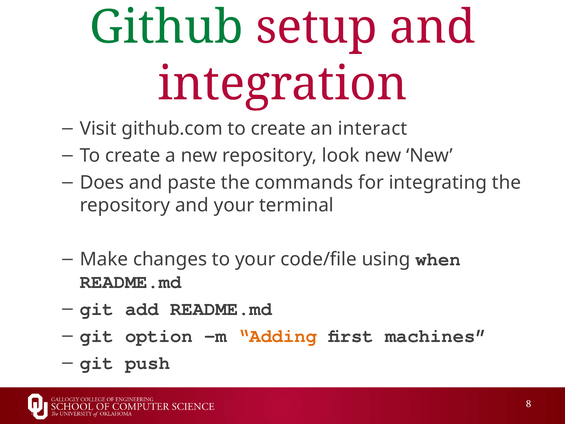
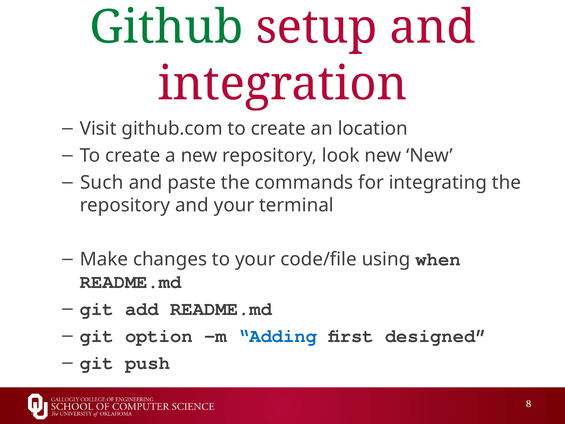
interact: interact -> location (373, 128)
Does: Does -> Such (102, 182)
Adding colour: orange -> blue (278, 336)
machines: machines -> designed (436, 336)
